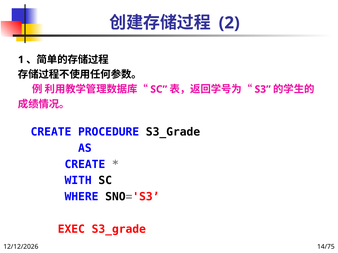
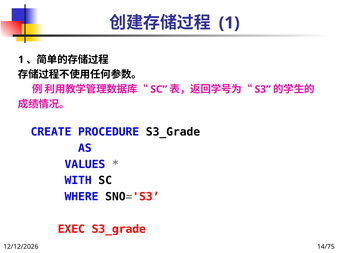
2: 2 -> 1 (229, 23)
CREATE: CREATE -> VALUES (85, 165)
